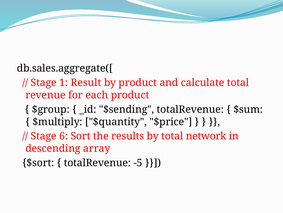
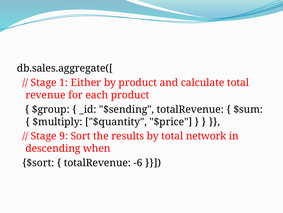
Result: Result -> Either (86, 82)
6: 6 -> 9 (64, 136)
array: array -> when (97, 148)
-5: -5 -> -6 (138, 162)
